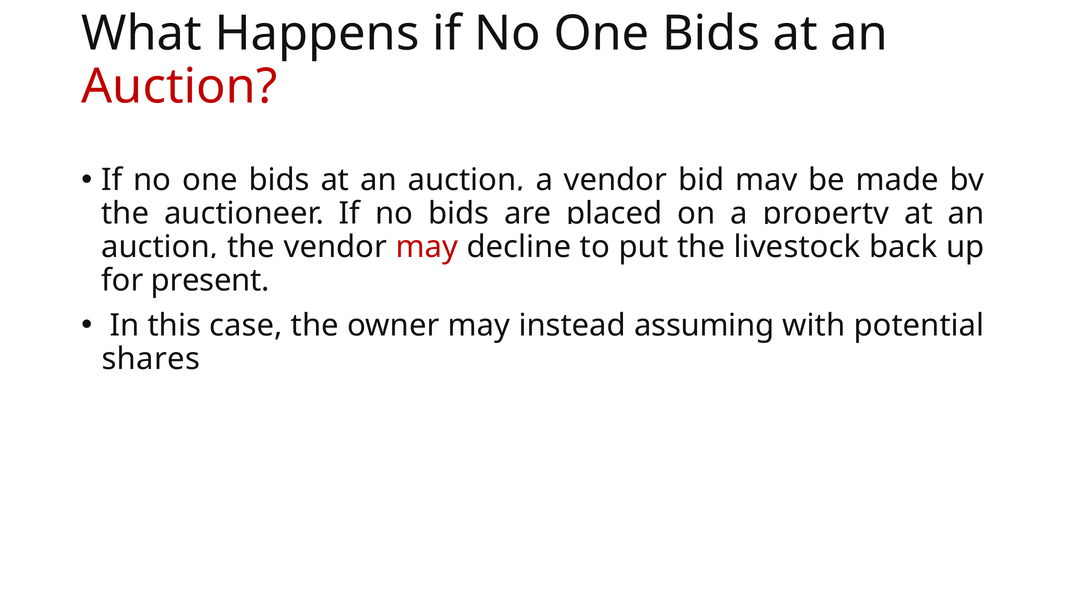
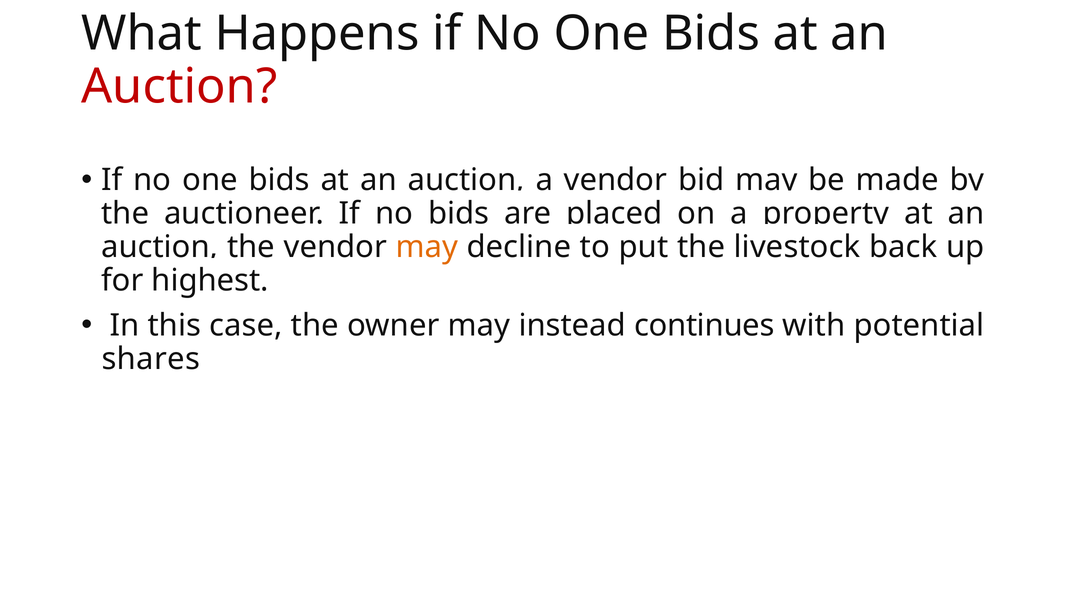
may colour: red -> orange (427, 247)
present: present -> highest (210, 281)
assuming: assuming -> continues (704, 326)
